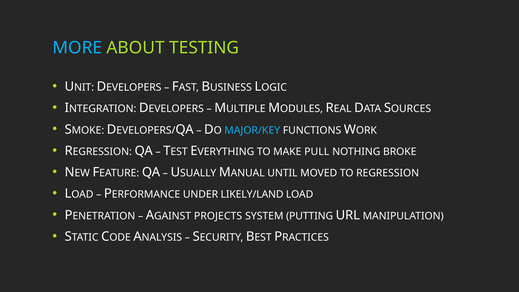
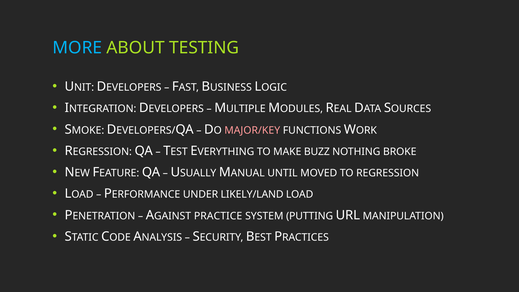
MAJOR/KEY colour: light blue -> pink (252, 130)
PULL: PULL -> BUZZ (317, 152)
PROJECTS: PROJECTS -> PRACTICE (218, 216)
